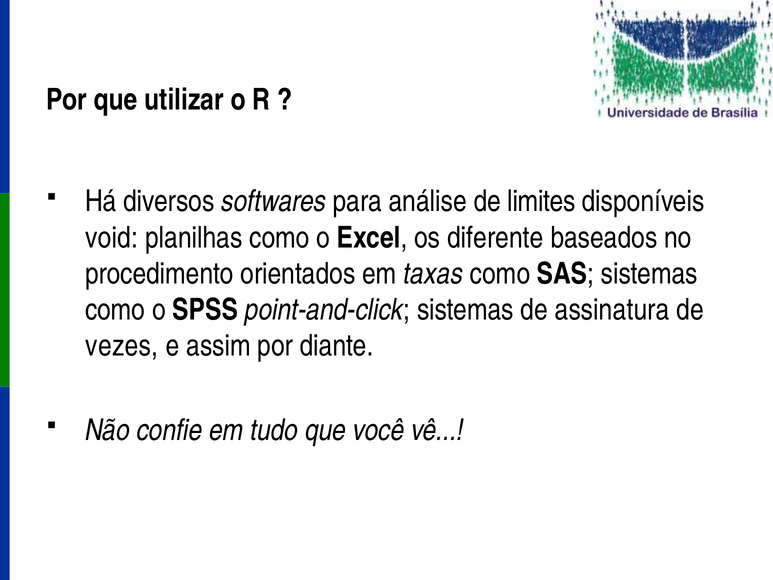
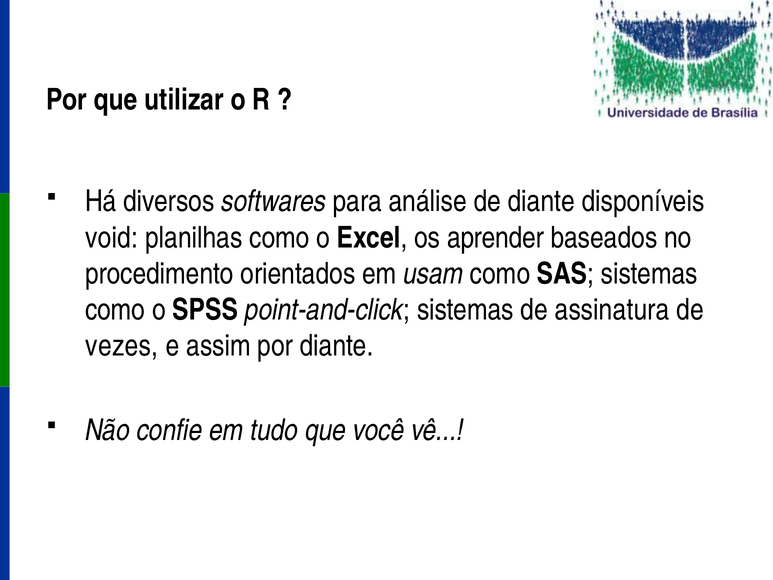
de limites: limites -> diante (541, 201)
diferente: diferente -> aprender (496, 237)
taxas: taxas -> usam (433, 274)
